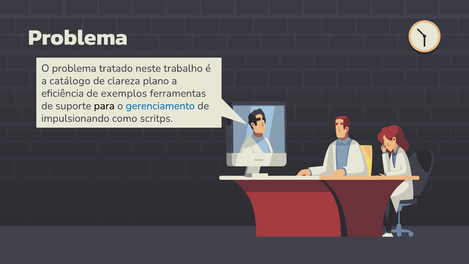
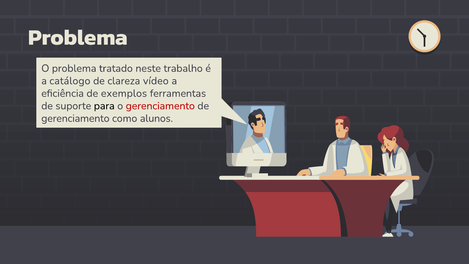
plano: plano -> vídeo (156, 81)
gerenciamento colour: blue -> red (160, 106)
impulsionando: impulsionando -> gerenciamento (75, 118)
scritps: scritps -> alunos (156, 118)
